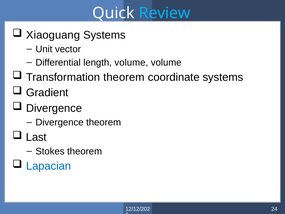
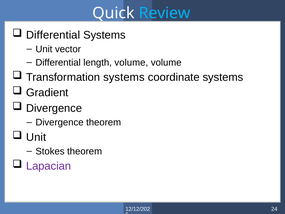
Xiaoguang: Xiaoguang -> Differential (53, 35)
Transformation theorem: theorem -> systems (124, 77)
Last: Last -> Unit (36, 137)
Lapacian colour: blue -> purple (49, 166)
